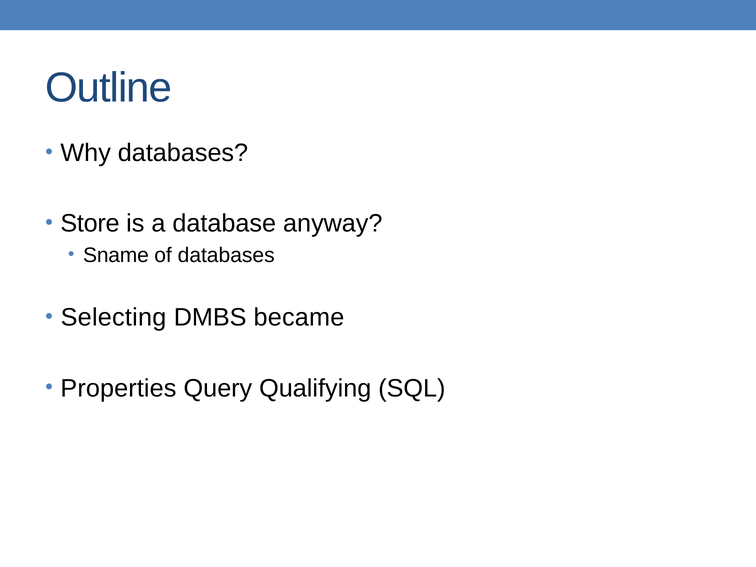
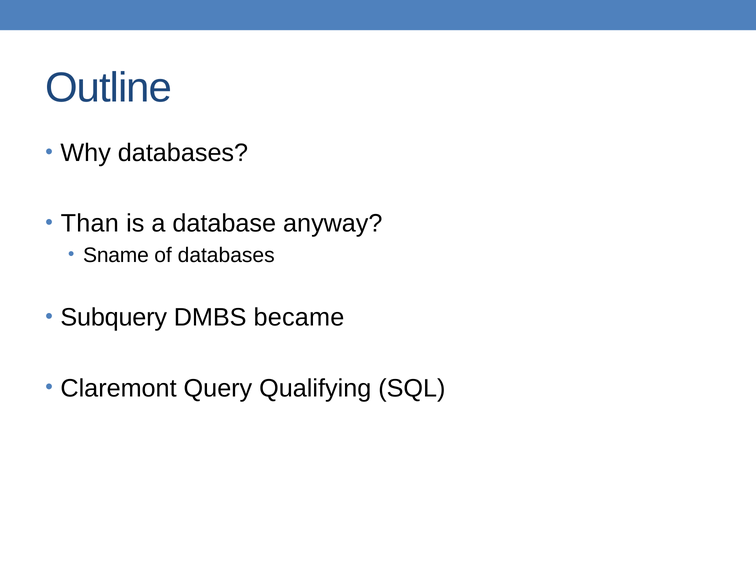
Store: Store -> Than (90, 224)
Selecting: Selecting -> Subquery (114, 318)
Properties: Properties -> Claremont (119, 388)
